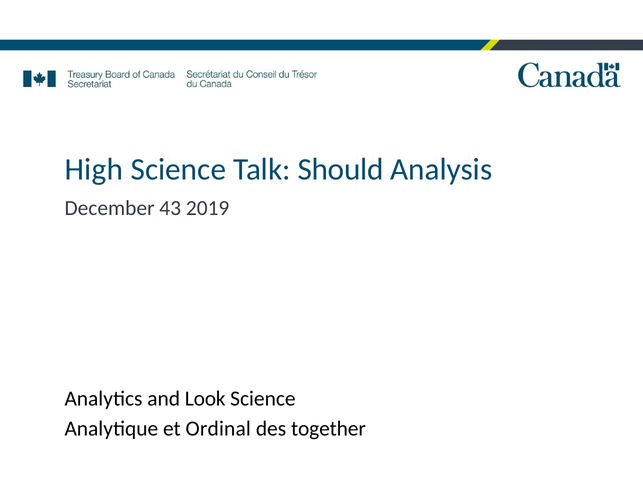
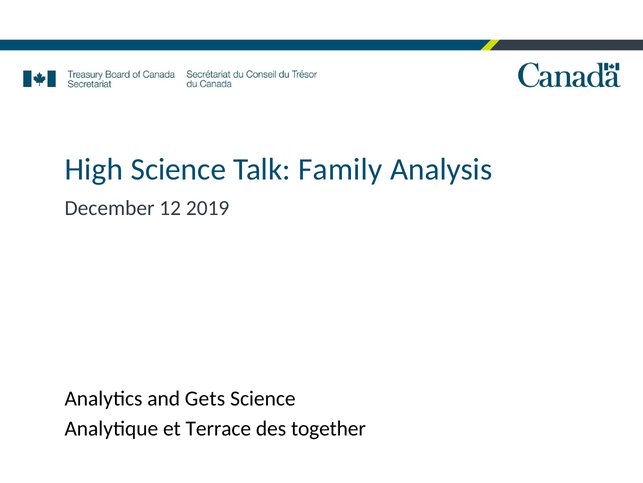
Should: Should -> Family (340, 169)
43: 43 -> 12 (170, 208)
Look: Look -> Gets (205, 398)
Ordinal: Ordinal -> Terrace (218, 428)
